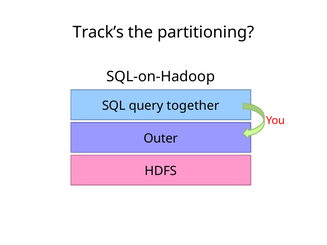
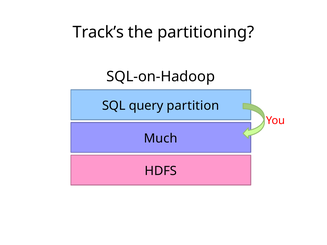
together: together -> partition (193, 106)
Outer: Outer -> Much (161, 138)
